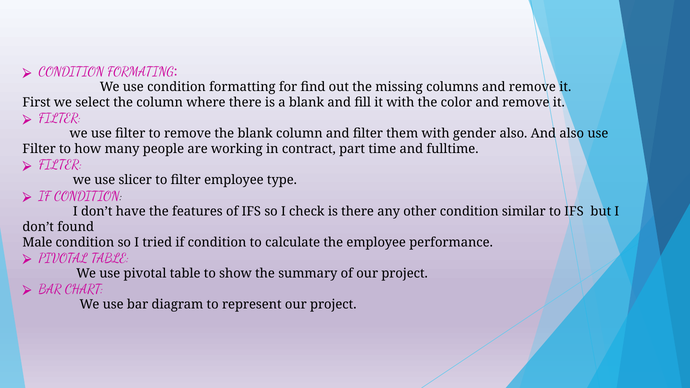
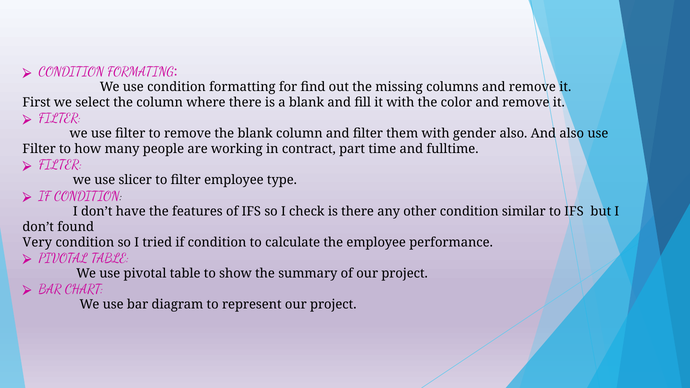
Male: Male -> Very (37, 242)
